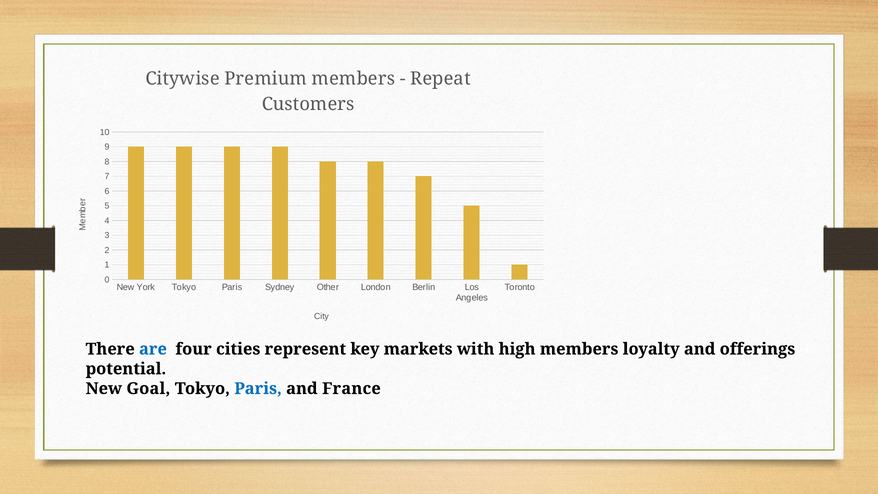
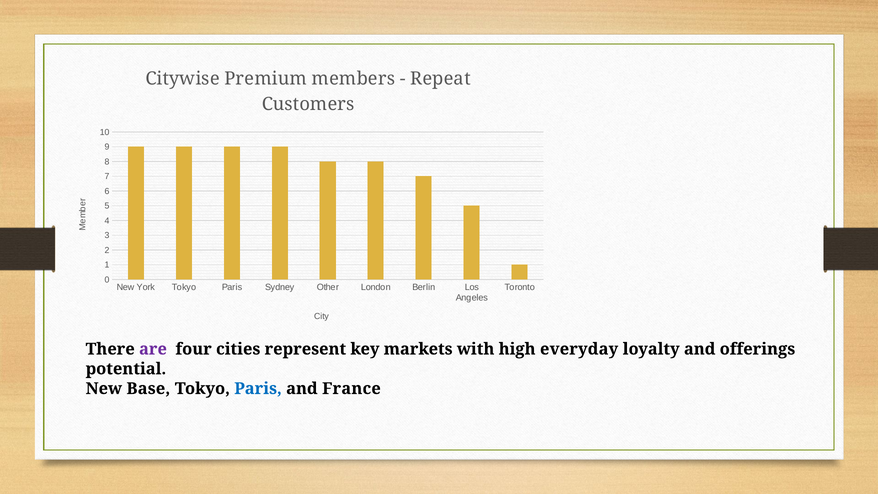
are colour: blue -> purple (153, 349)
high members: members -> everyday (579, 349)
Goal: Goal -> Base (148, 388)
